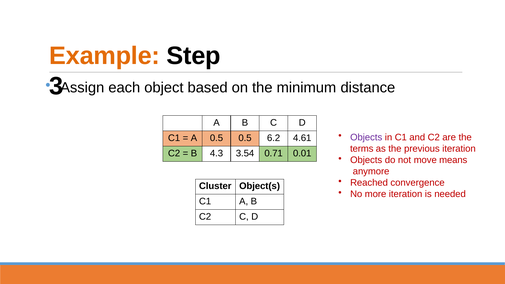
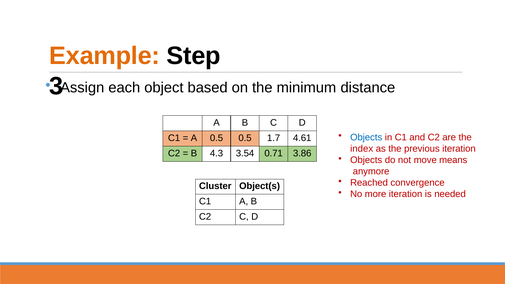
Objects colour: purple -> blue (366, 137)
6.2: 6.2 -> 1.7 (274, 138)
terms: terms -> index (362, 149)
0.01: 0.01 -> 3.86 (302, 153)
